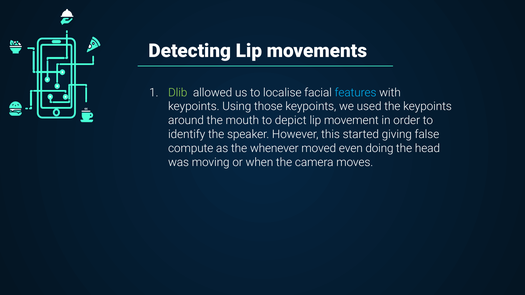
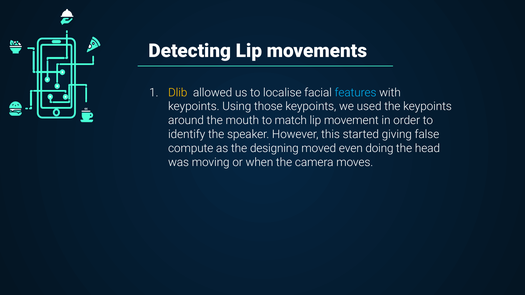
Dlib colour: light green -> yellow (178, 93)
depict: depict -> match (291, 121)
whenever: whenever -> designing (274, 149)
